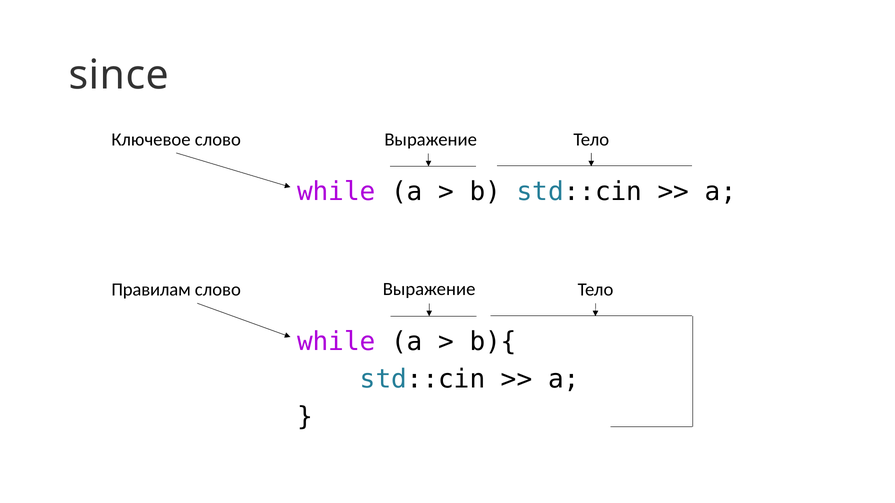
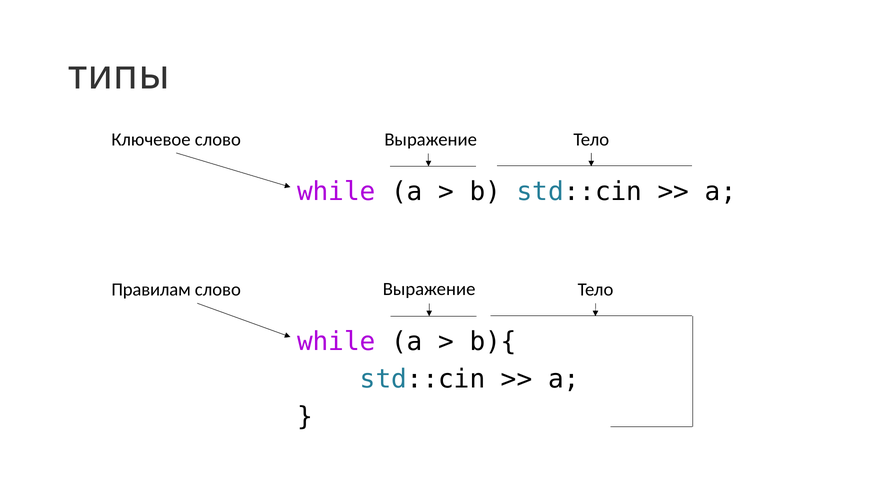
since: since -> типы (119, 75)
